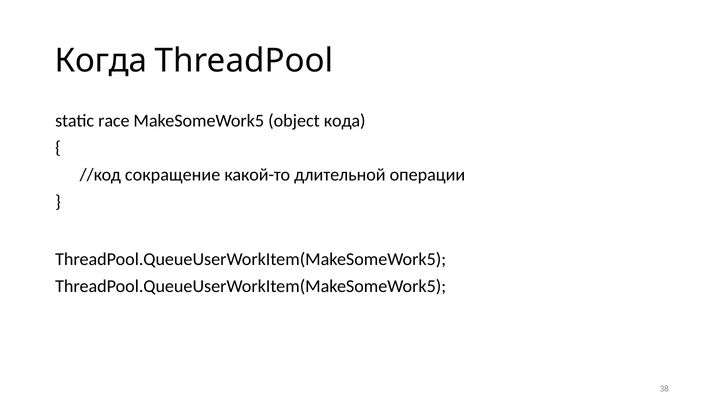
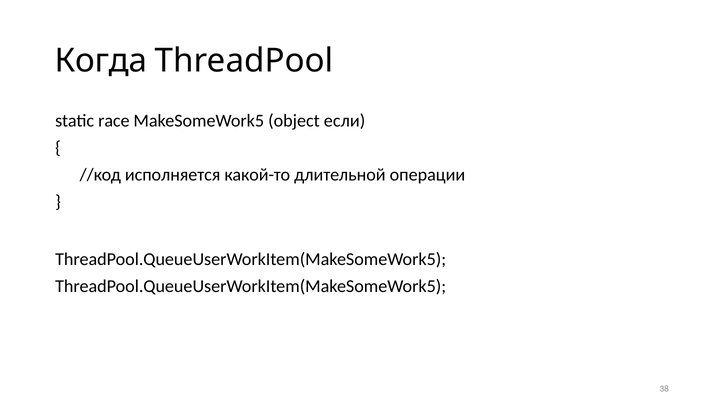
кода: кода -> если (345, 121)
сокращение: сокращение -> исполняется (173, 175)
